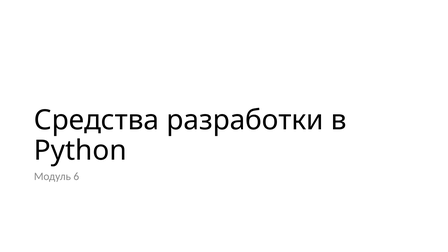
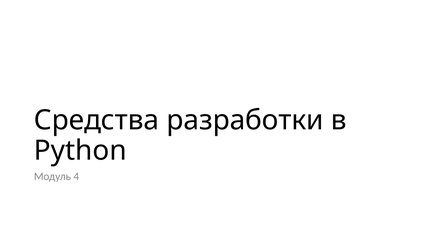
6: 6 -> 4 (76, 176)
